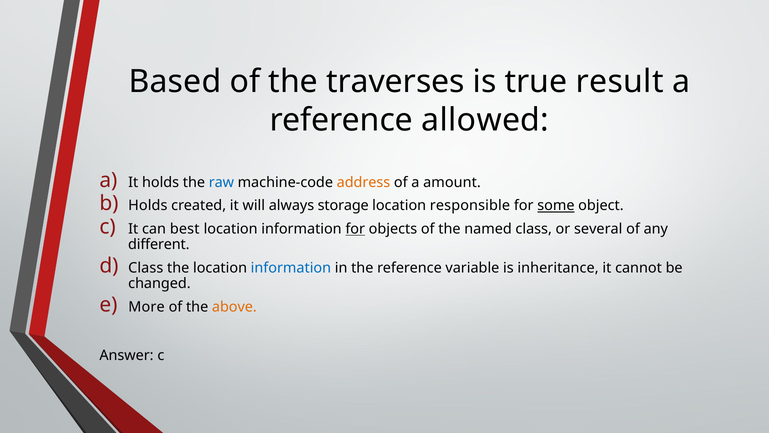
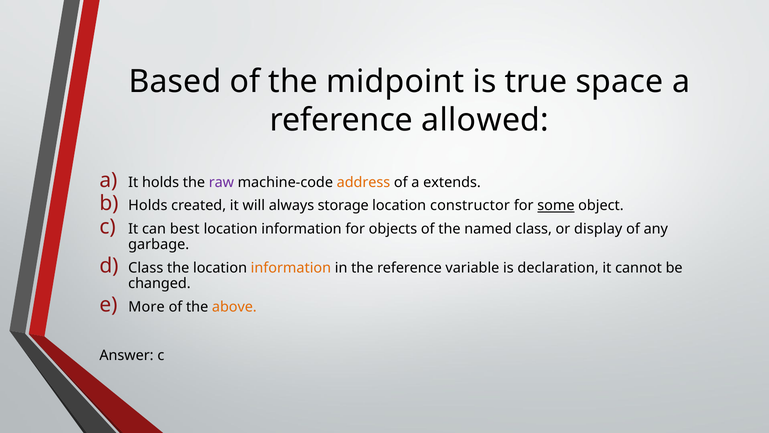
traverses: traverses -> midpoint (395, 82)
result: result -> space (620, 82)
raw colour: blue -> purple (221, 182)
amount: amount -> extends (452, 182)
responsible: responsible -> constructor (470, 205)
for underline: present -> none (355, 229)
several: several -> display (598, 229)
different: different -> garbage (159, 244)
information colour: blue -> orange (291, 268)
inheritance: inheritance -> declaration (558, 268)
